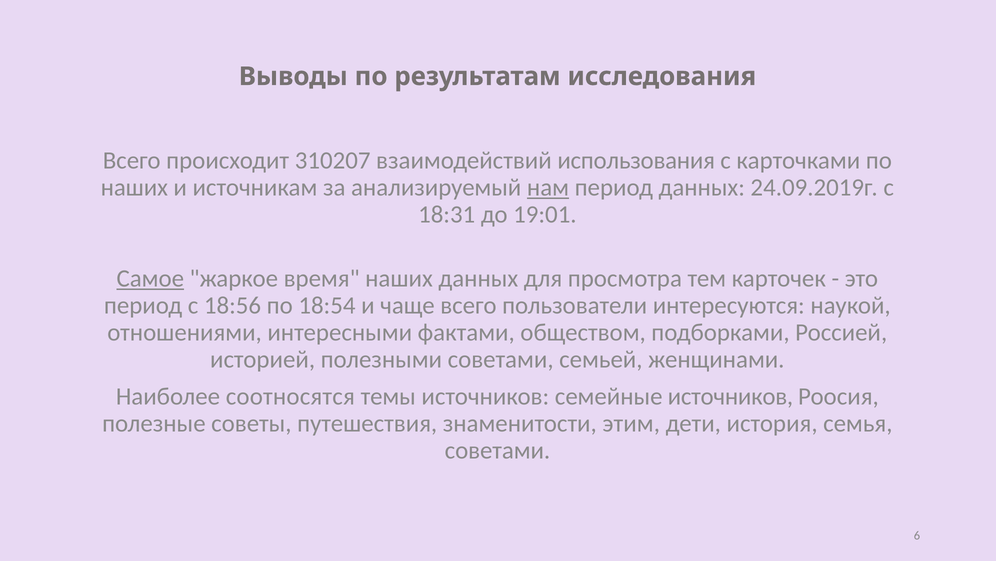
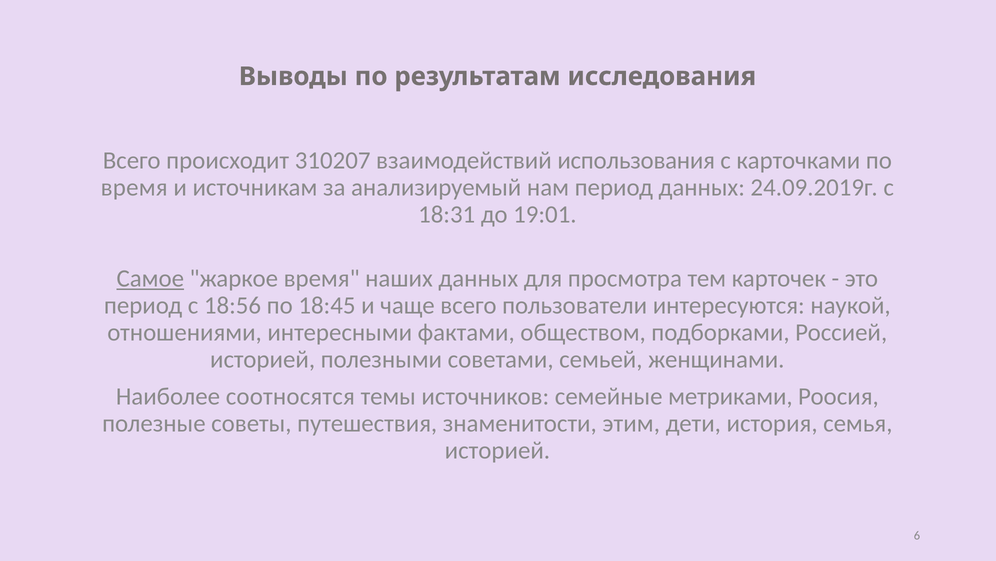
наших: наших -> время (134, 187)
нам underline: present -> none (548, 187)
18:54: 18:54 -> 18:45 (327, 305)
семейные источников: источников -> метриками (730, 396)
советами: советами -> историей (497, 450)
